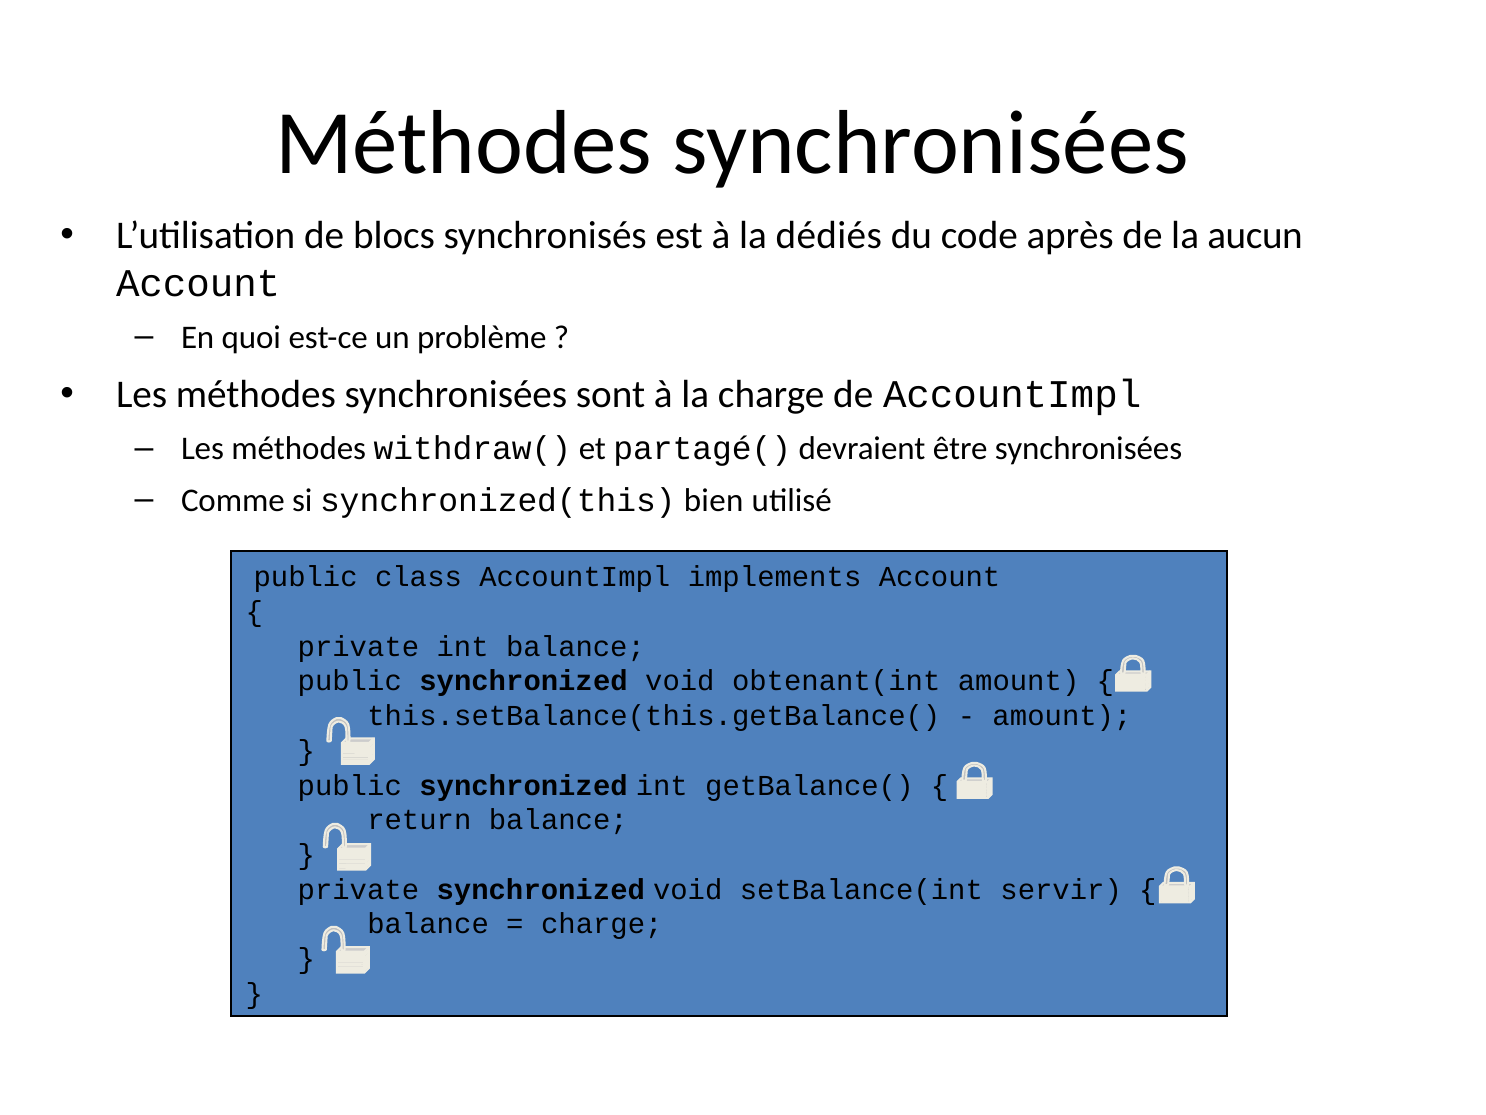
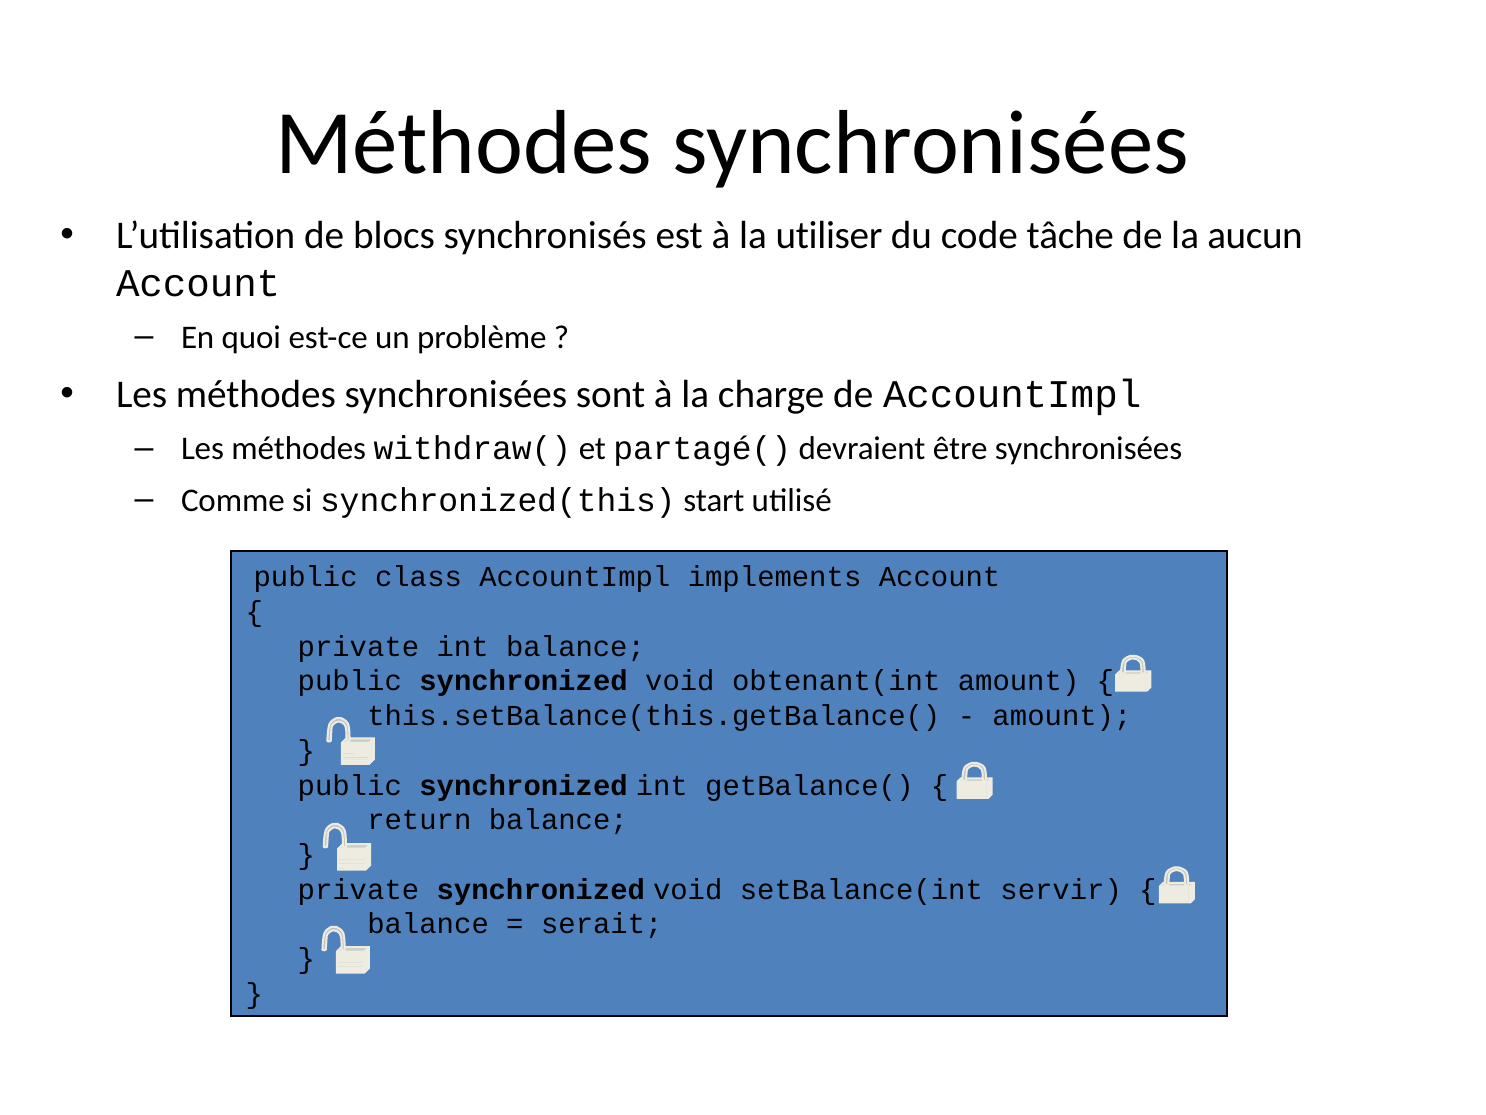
dédiés: dédiés -> utiliser (829, 236)
après: après -> tâche (1070, 236)
bien: bien -> start (714, 500)
charge: charge -> serait (602, 924)
